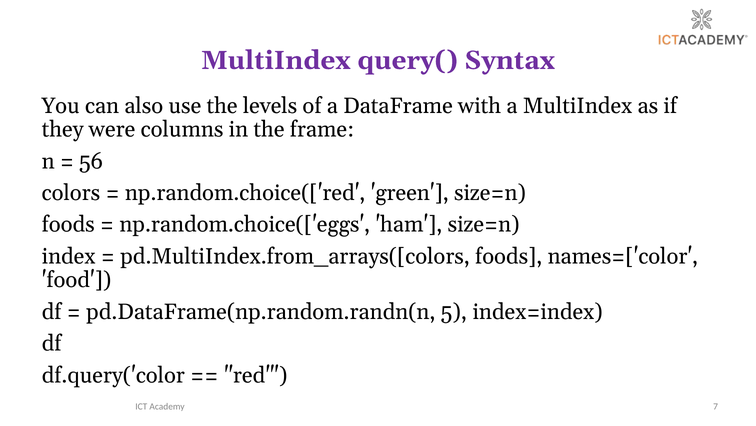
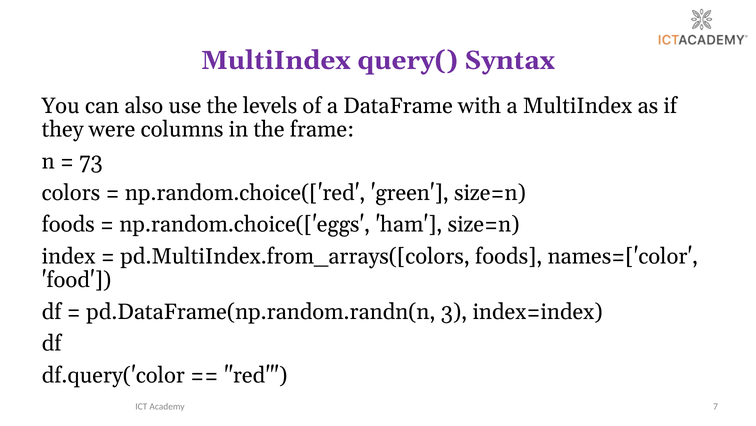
56: 56 -> 73 (91, 161)
5: 5 -> 3 (454, 311)
